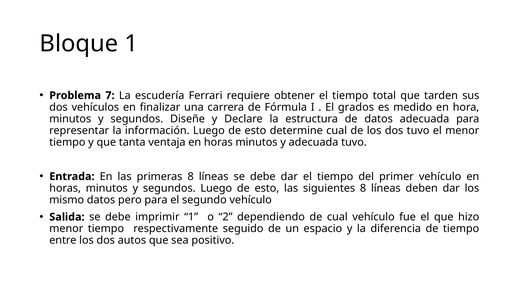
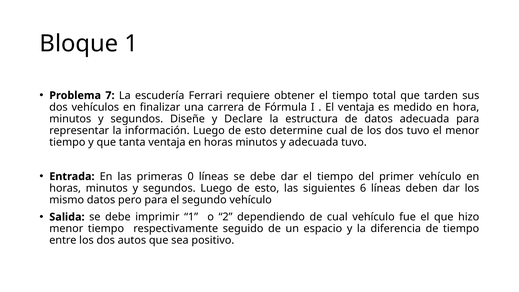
El grados: grados -> ventaja (356, 107)
primeras 8: 8 -> 0 (191, 176)
siguientes 8: 8 -> 6 (363, 188)
